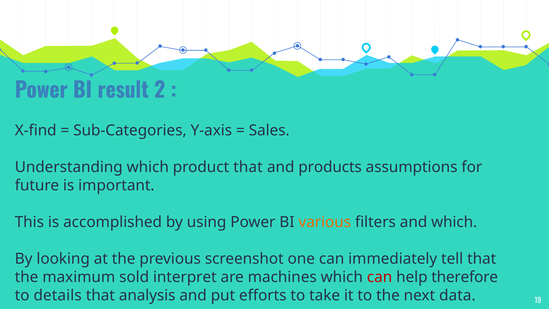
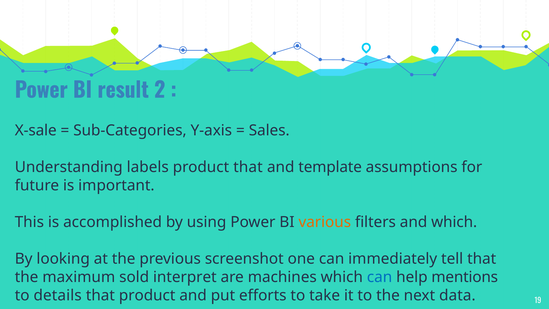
X-find: X-find -> X-sale (36, 130)
Understanding which: which -> labels (148, 167)
products: products -> template (330, 167)
can colour: red -> blue (380, 277)
therefore: therefore -> mentions (465, 277)
that analysis: analysis -> product (147, 295)
